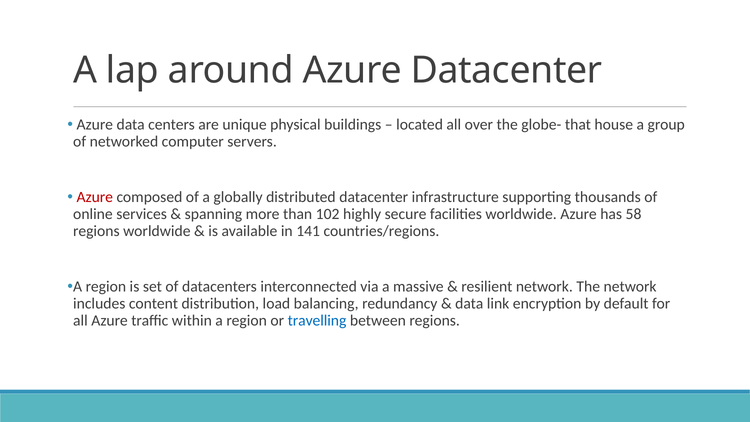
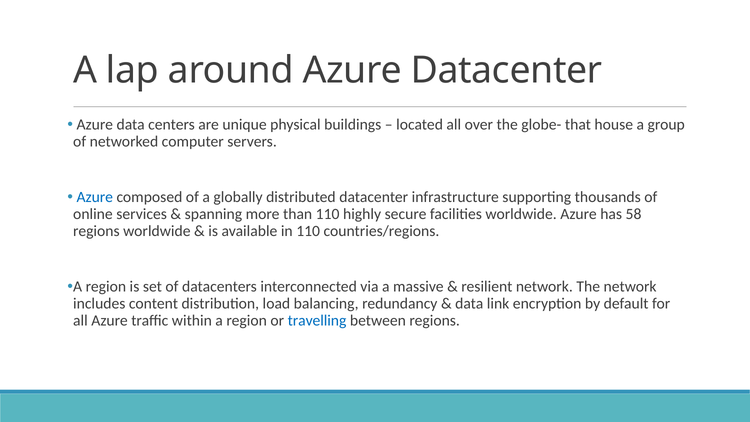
Azure colour: red -> blue (95, 197)
than 102: 102 -> 110 (328, 214)
in 141: 141 -> 110 (308, 231)
